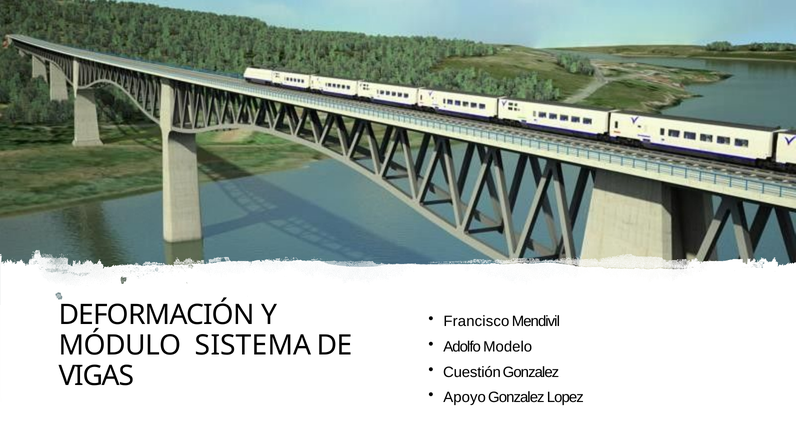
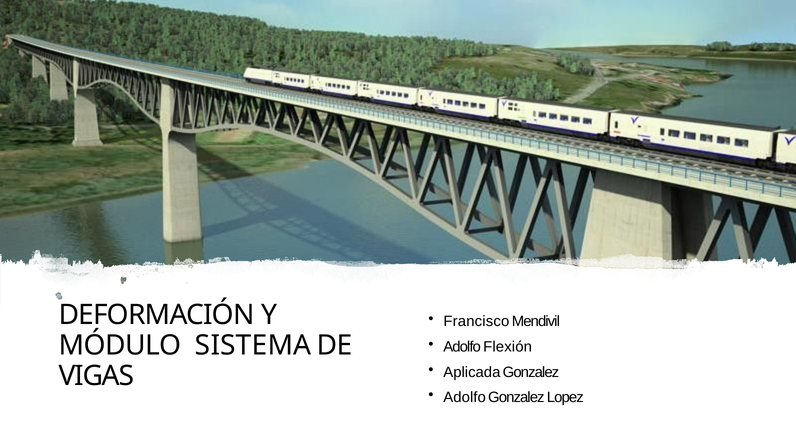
Modelo: Modelo -> Flexión (508, 347)
Cuestión: Cuestión -> Aplicada (472, 372)
Apoyo: Apoyo -> Adolfo (465, 397)
